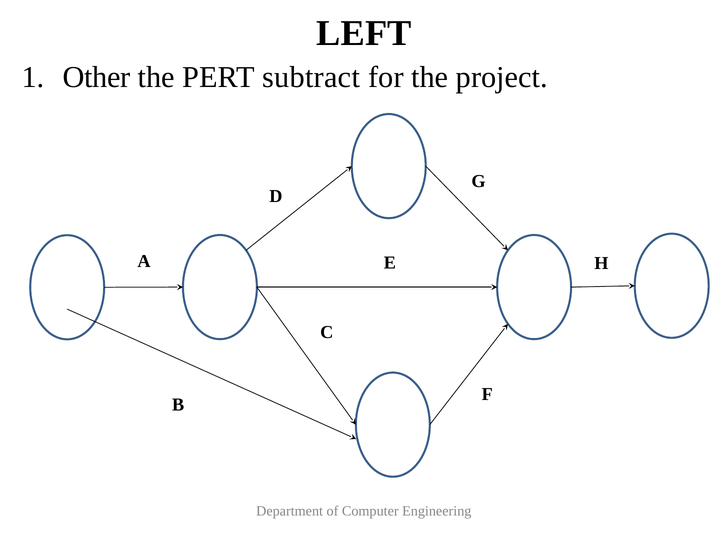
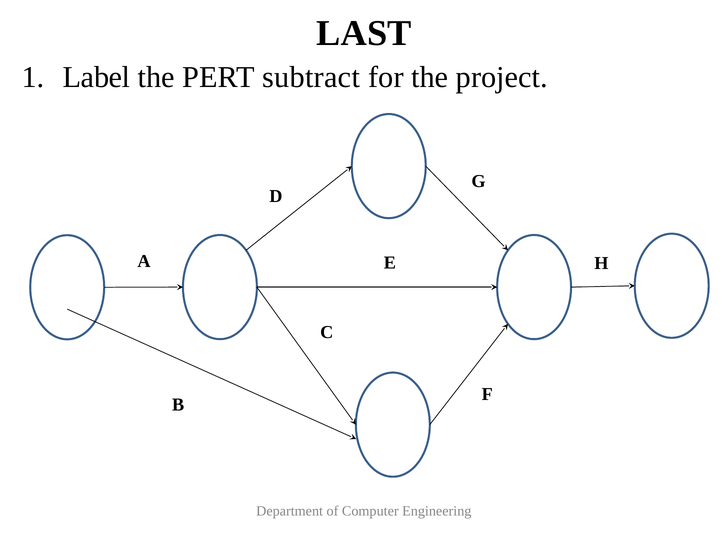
LEFT: LEFT -> LAST (364, 33)
Other: Other -> Label (97, 77)
